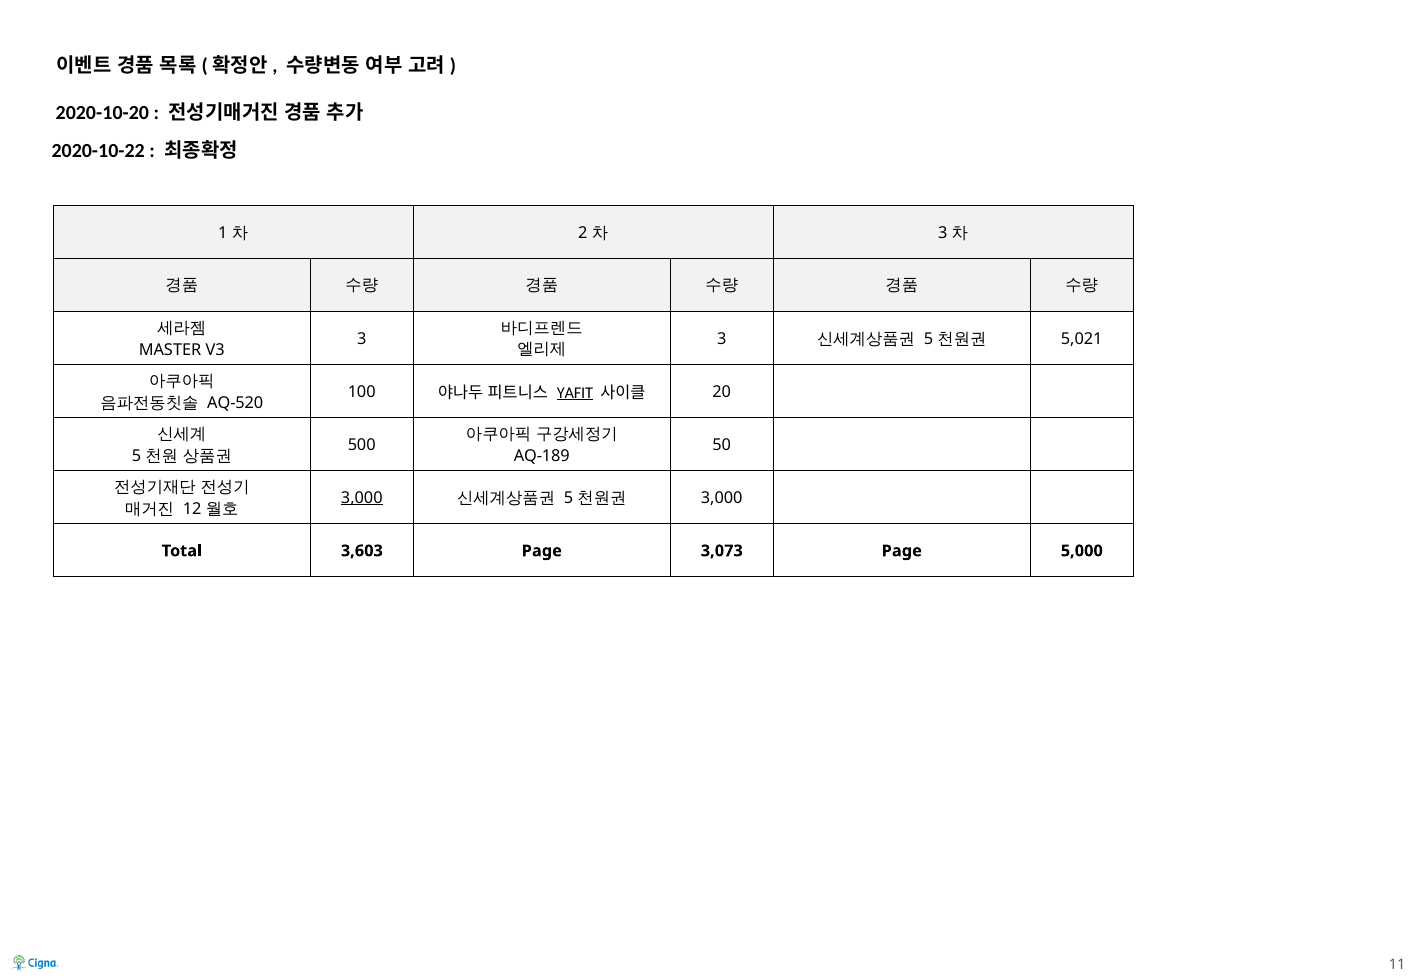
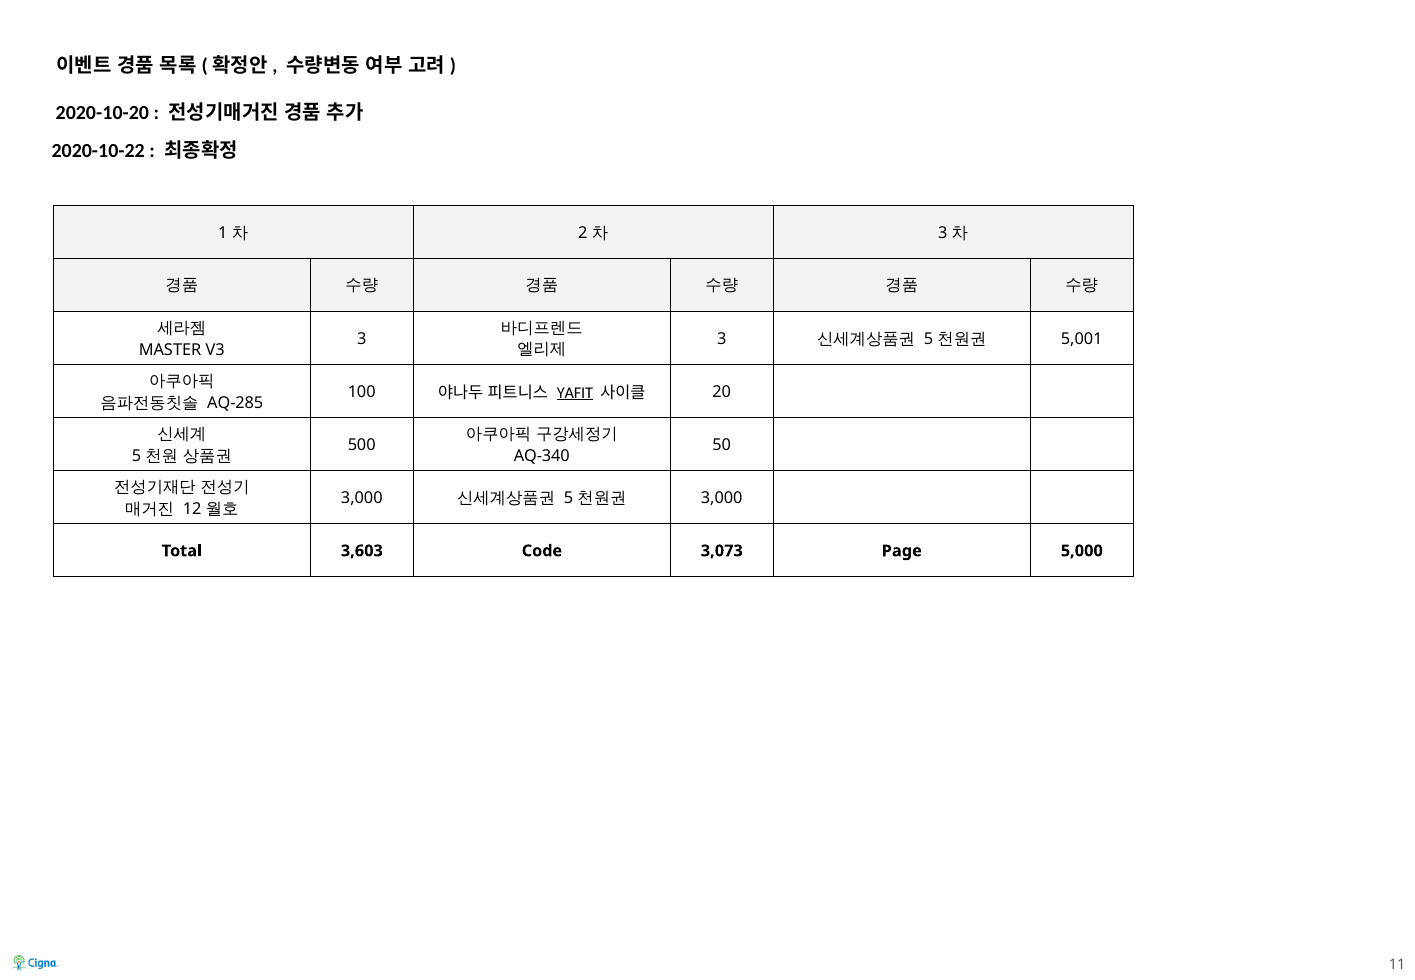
5,021: 5,021 -> 5,001 (1082, 339)
AQ-520: AQ-520 -> AQ-285 (235, 403)
AQ-189: AQ-189 -> AQ-340 (542, 456)
3,000 underline: present -> none (362, 498)
3,603 Page: Page -> Code (542, 551)
